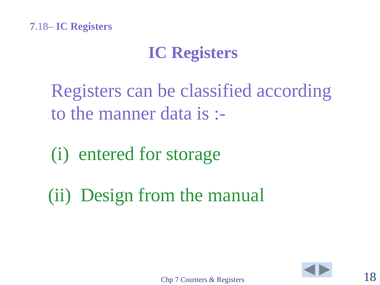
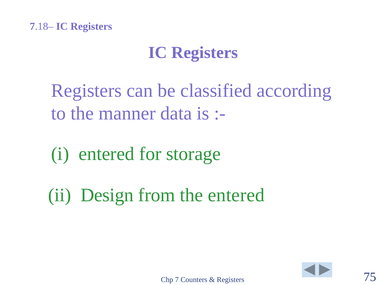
the manual: manual -> entered (236, 195)
18: 18 -> 75 (370, 277)
